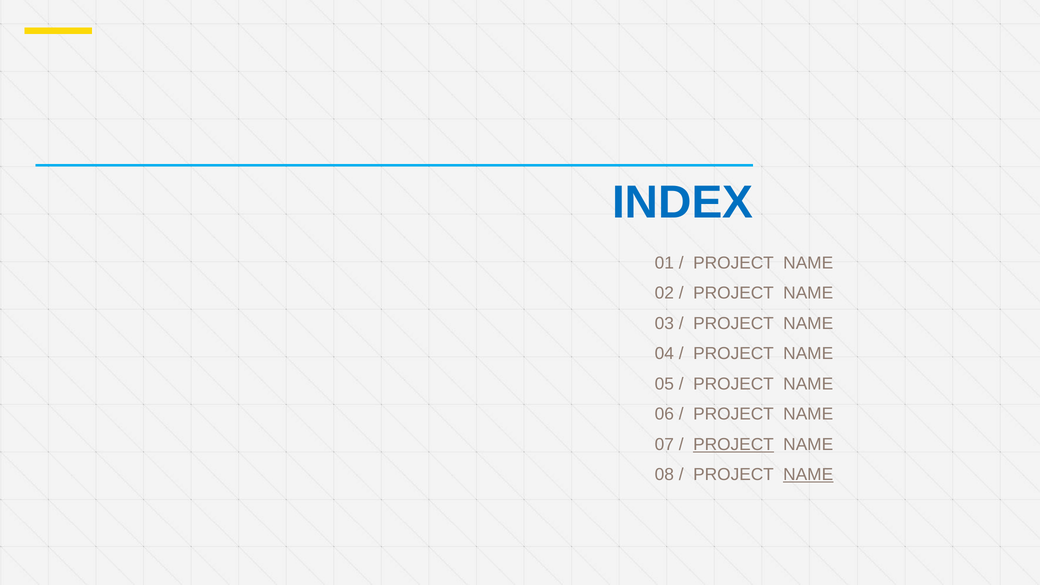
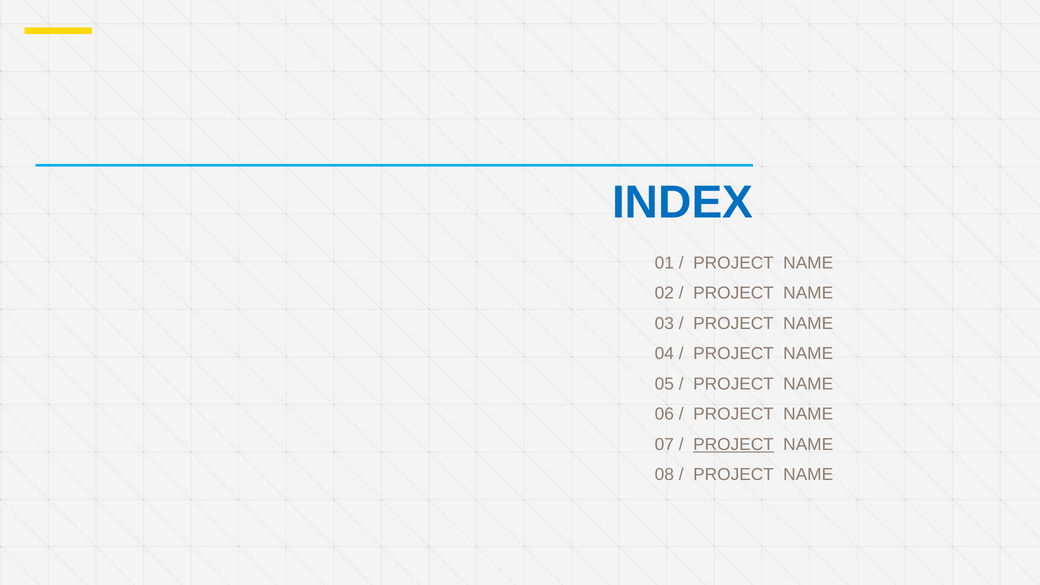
NAME underline: present -> none (808, 475)
